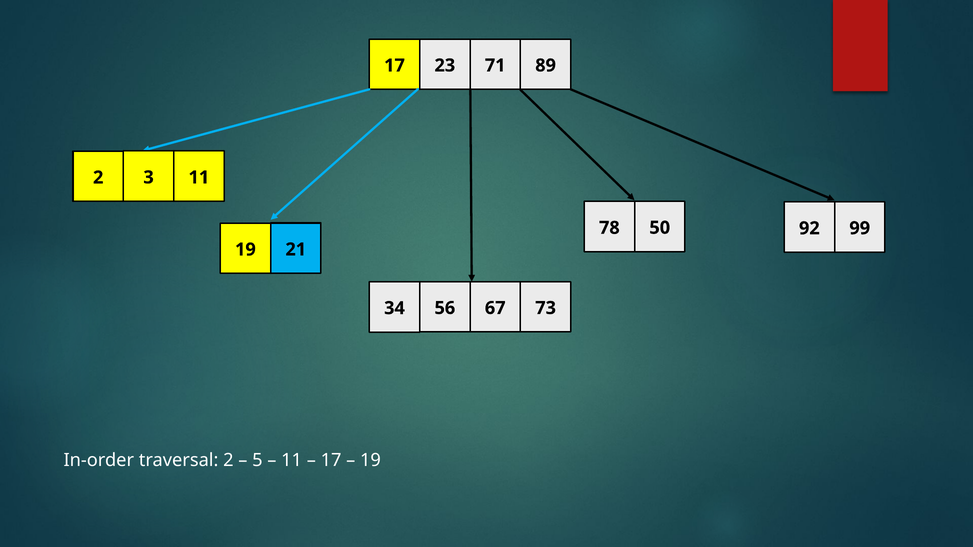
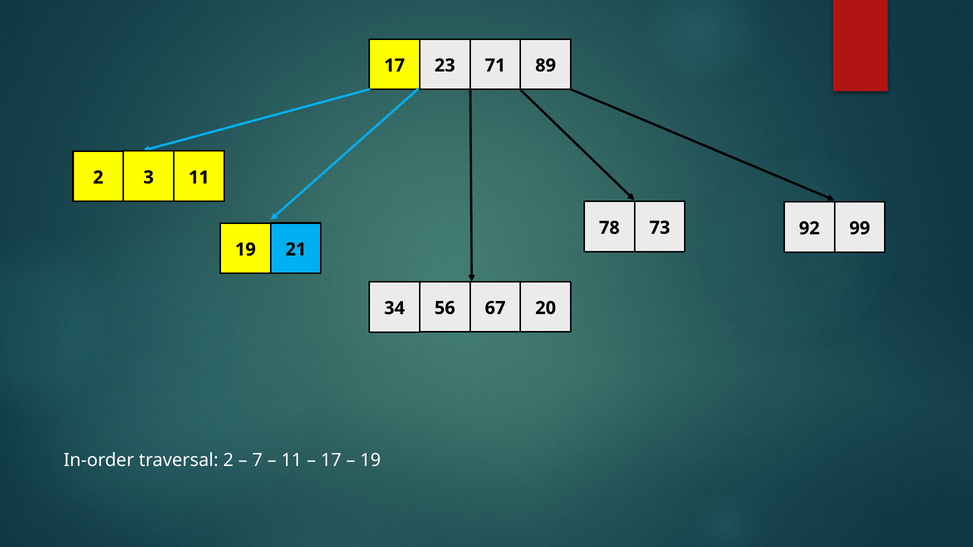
50: 50 -> 73 (660, 228)
73: 73 -> 20 (546, 308)
5: 5 -> 7 (257, 461)
